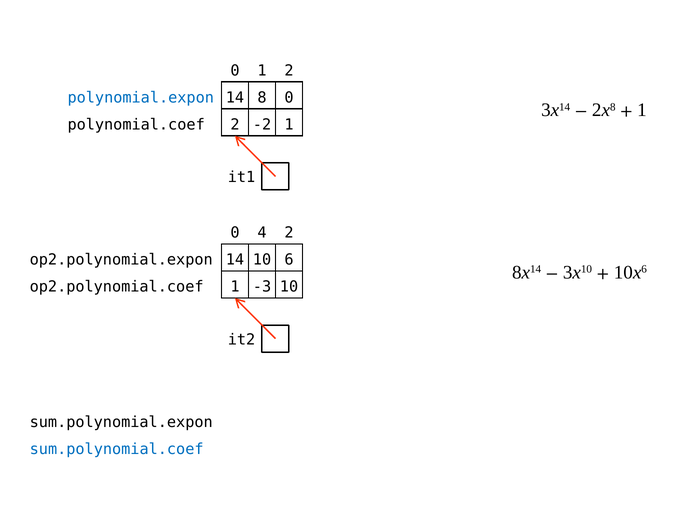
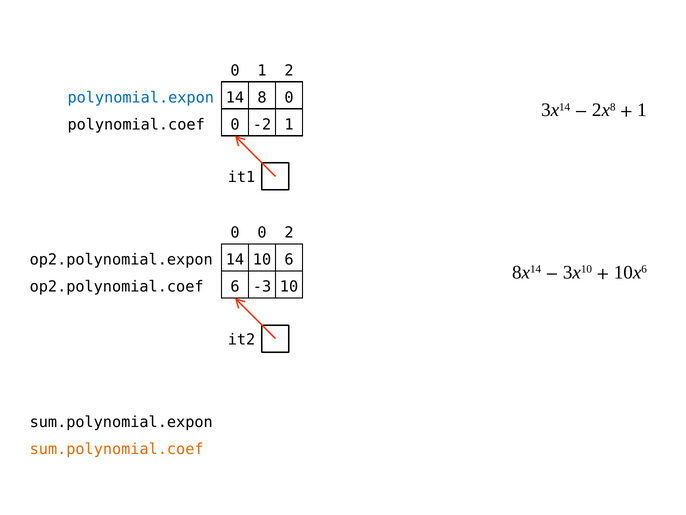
polynomial.coef 2: 2 -> 0 (235, 125)
0 4: 4 -> 0 (262, 233)
op2.polynomial.coef 1: 1 -> 6 (235, 287)
sum.polynomial.coef colour: blue -> orange (117, 449)
